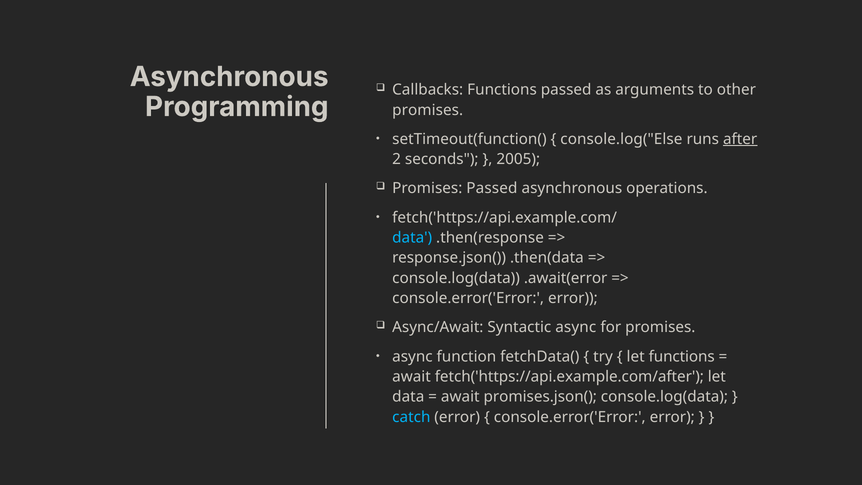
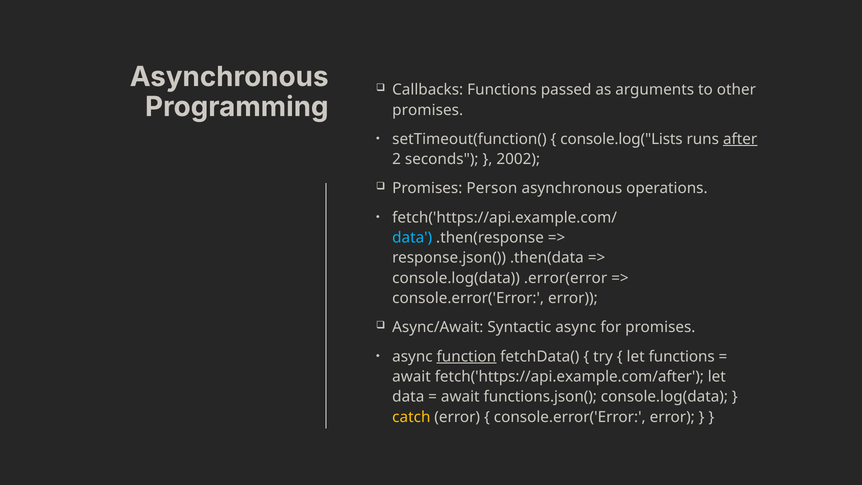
console.log("Else: console.log("Else -> console.log("Lists (622, 139)
2005: 2005 -> 2002 (518, 159)
Promises Passed: Passed -> Person (492, 188)
.await(error: .await(error -> .error(error (566, 278)
function underline: none -> present (466, 356)
promises.json(: promises.json( -> functions.json( (540, 397)
catch colour: light blue -> yellow (411, 417)
